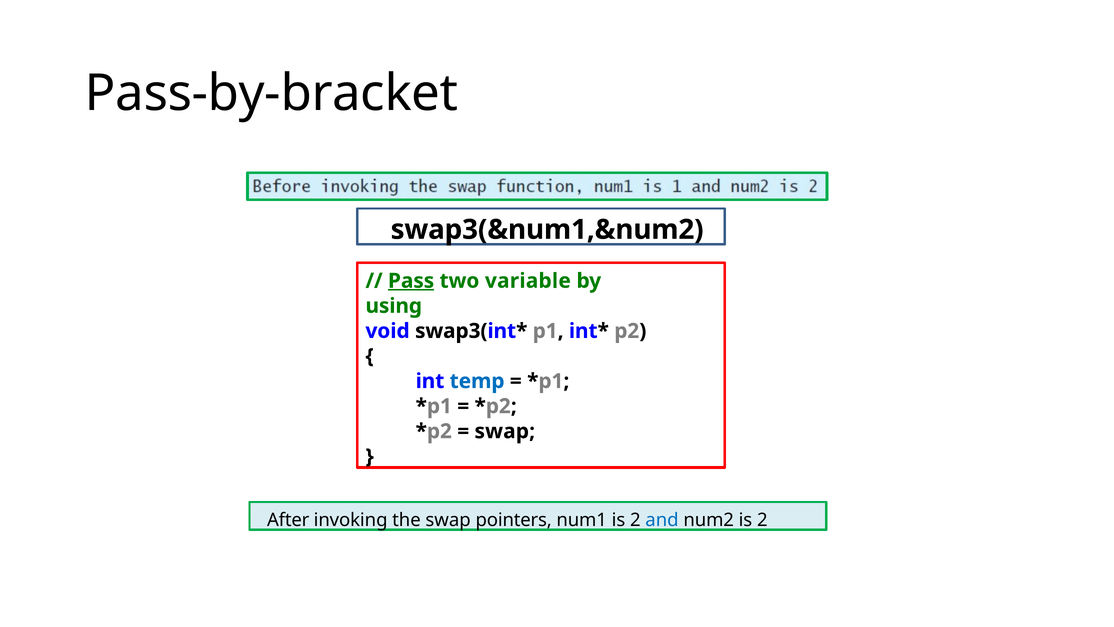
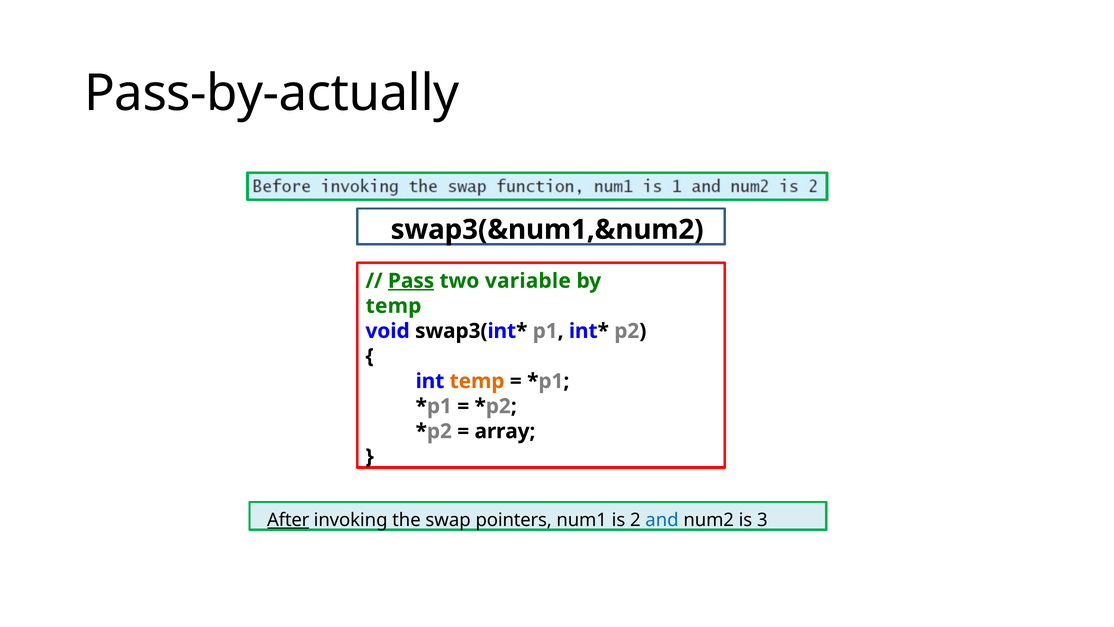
Pass-by-bracket: Pass-by-bracket -> Pass-by-actually (272, 94)
using: using -> temp (394, 306)
temp colour: blue -> orange (477, 381)
swap: swap -> array (505, 431)
After underline: none -> present (288, 520)
num2 is 2: 2 -> 3 (762, 520)
